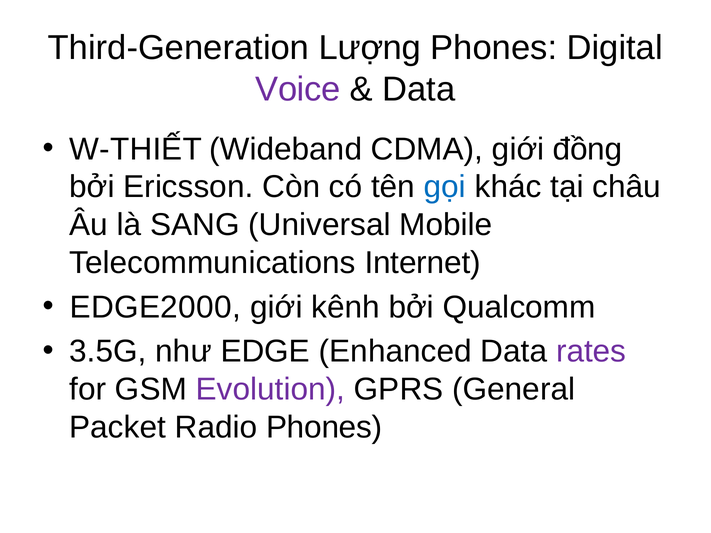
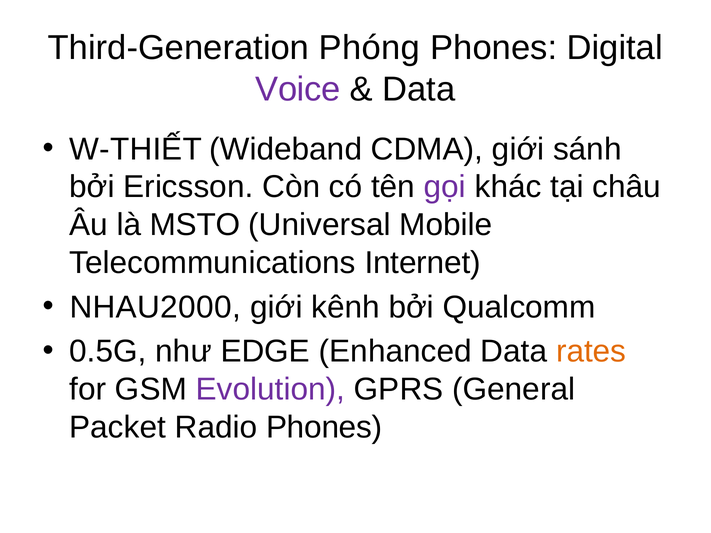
Lượng: Lượng -> Phóng (370, 48)
đồng: đồng -> sánh (587, 149)
gọi colour: blue -> purple (445, 187)
SANG: SANG -> MSTO (195, 225)
EDGE2000: EDGE2000 -> NHAU2000 (155, 307)
3.5G: 3.5G -> 0.5G (108, 352)
rates colour: purple -> orange (591, 352)
